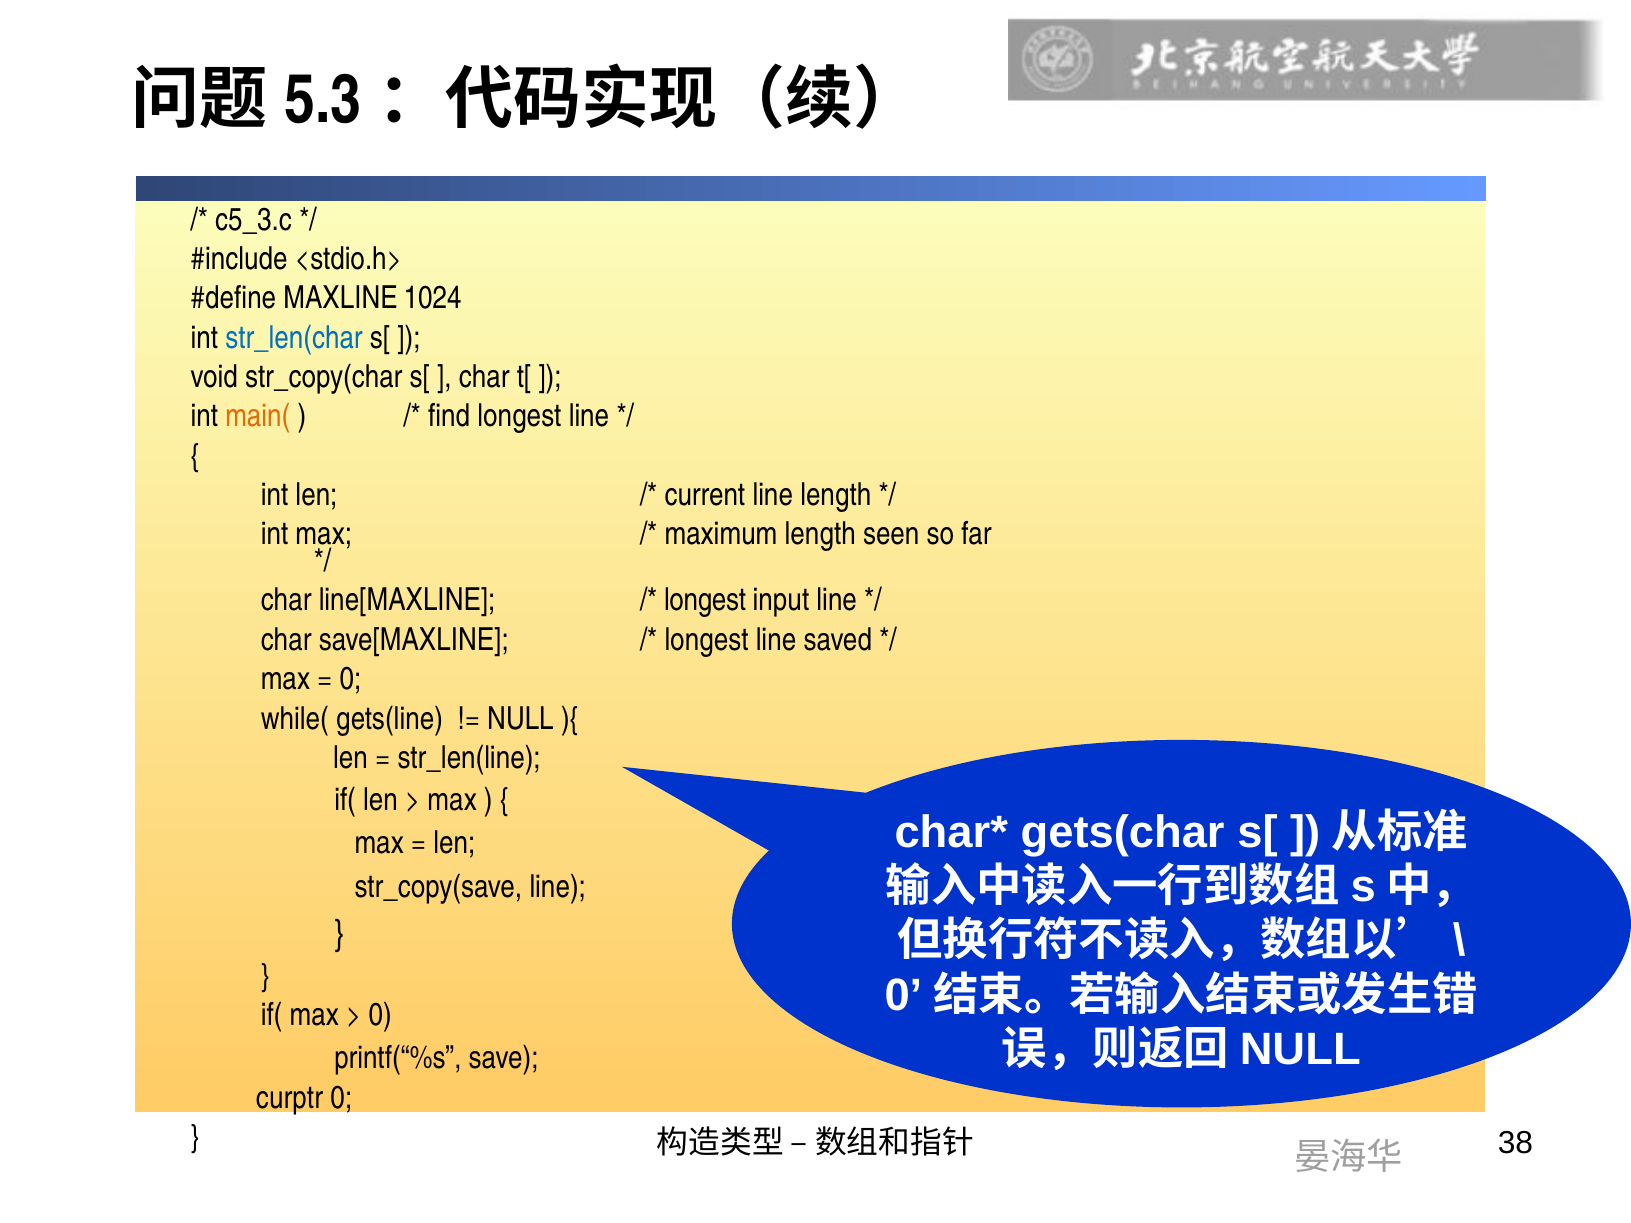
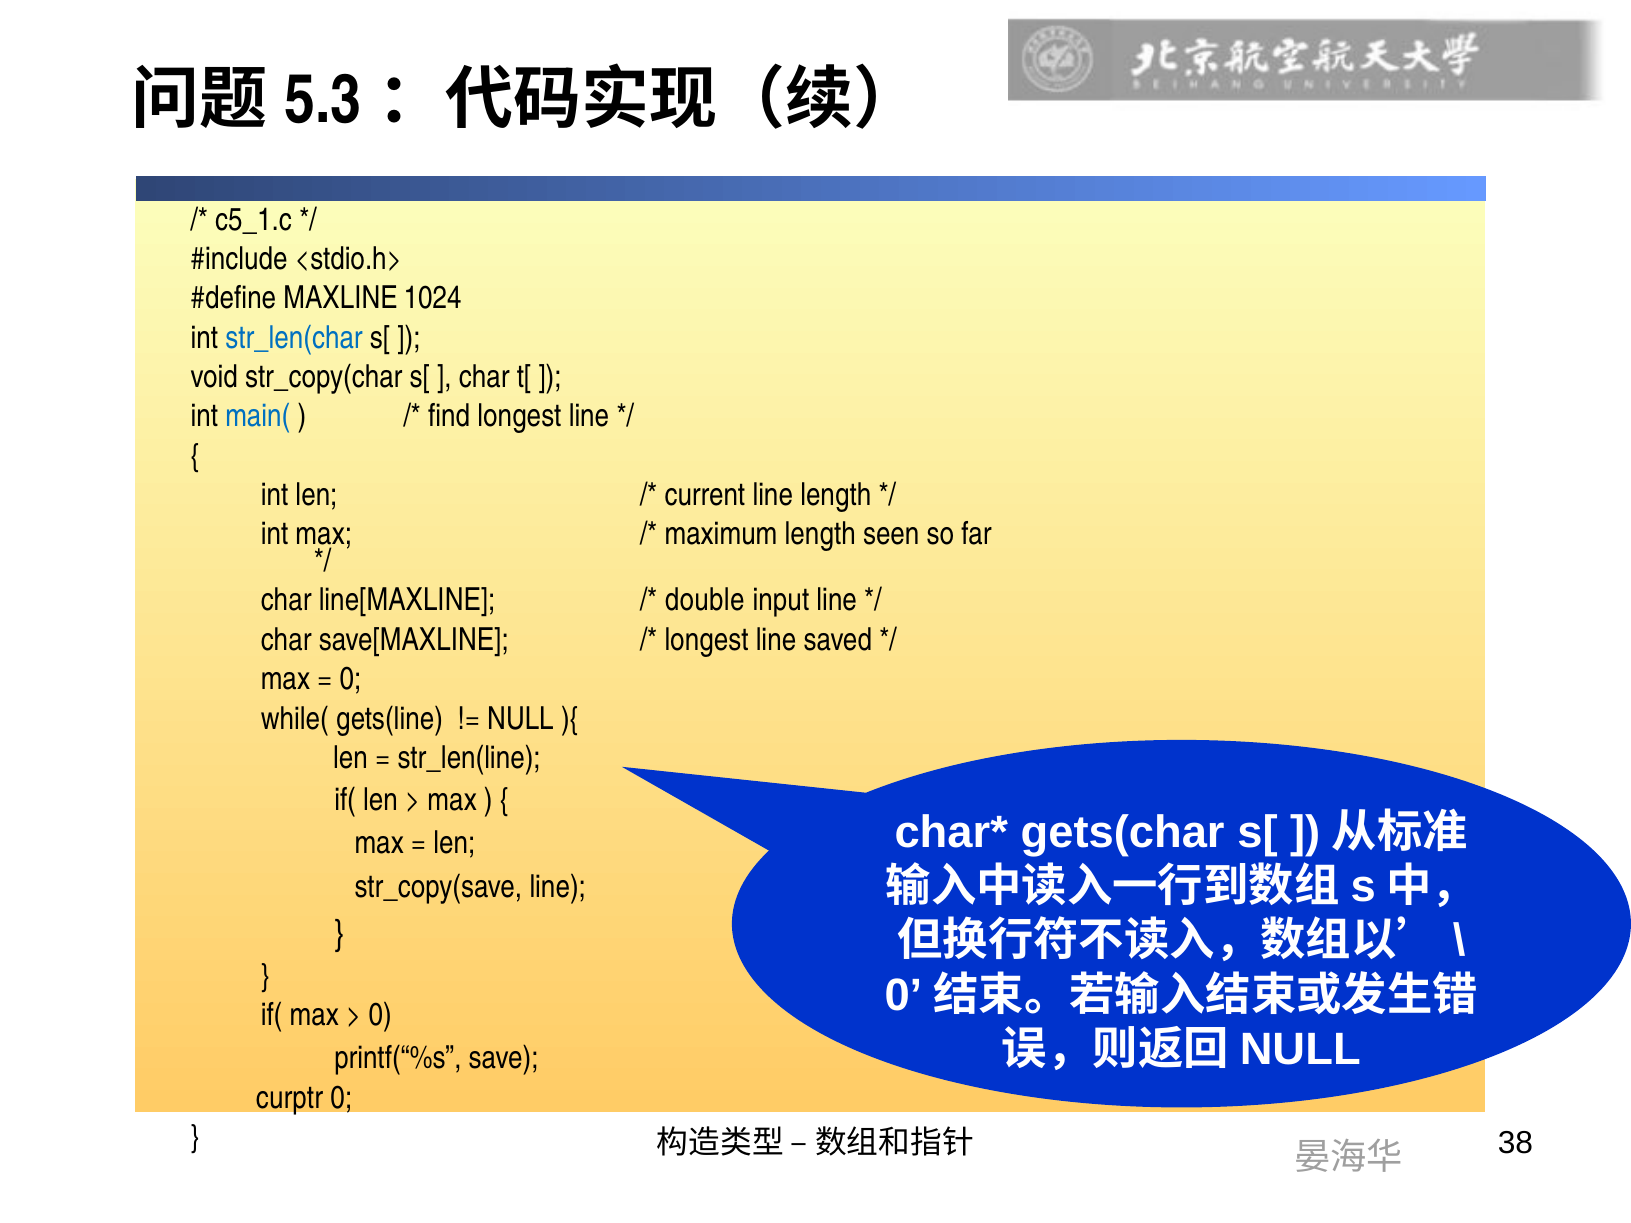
c5_3.c: c5_3.c -> c5_1.c (254, 220)
main( colour: orange -> blue (258, 417)
longest: longest -> double (705, 601)
